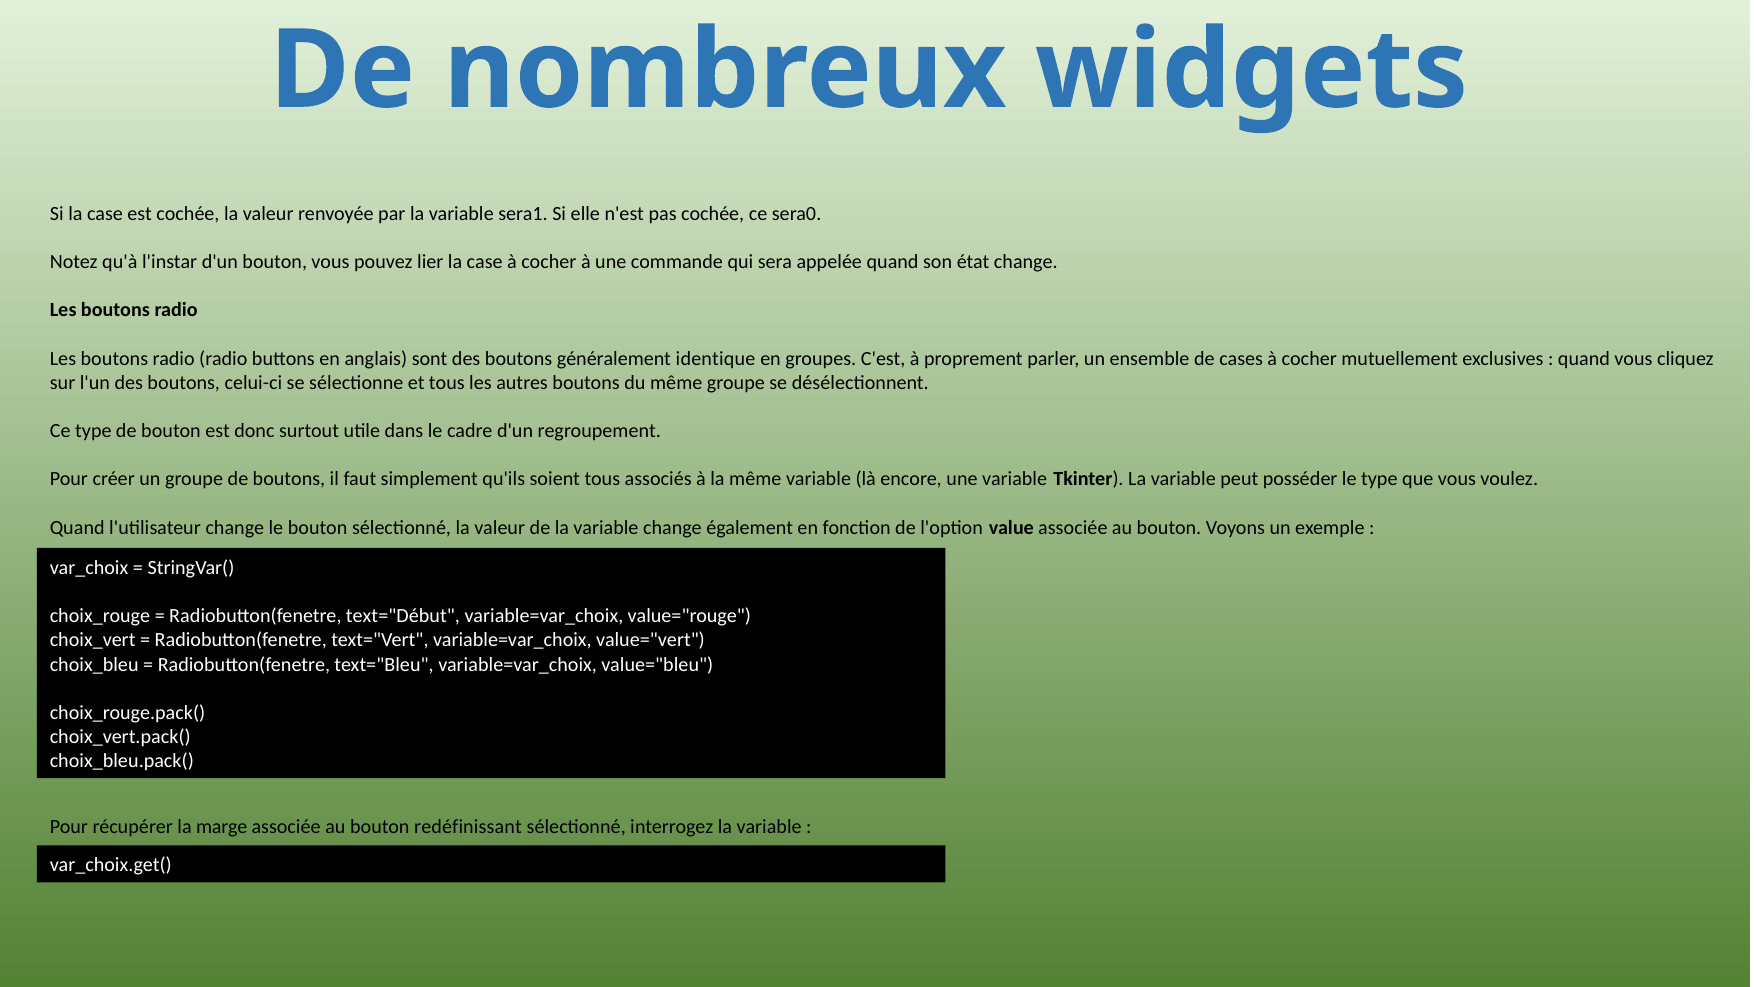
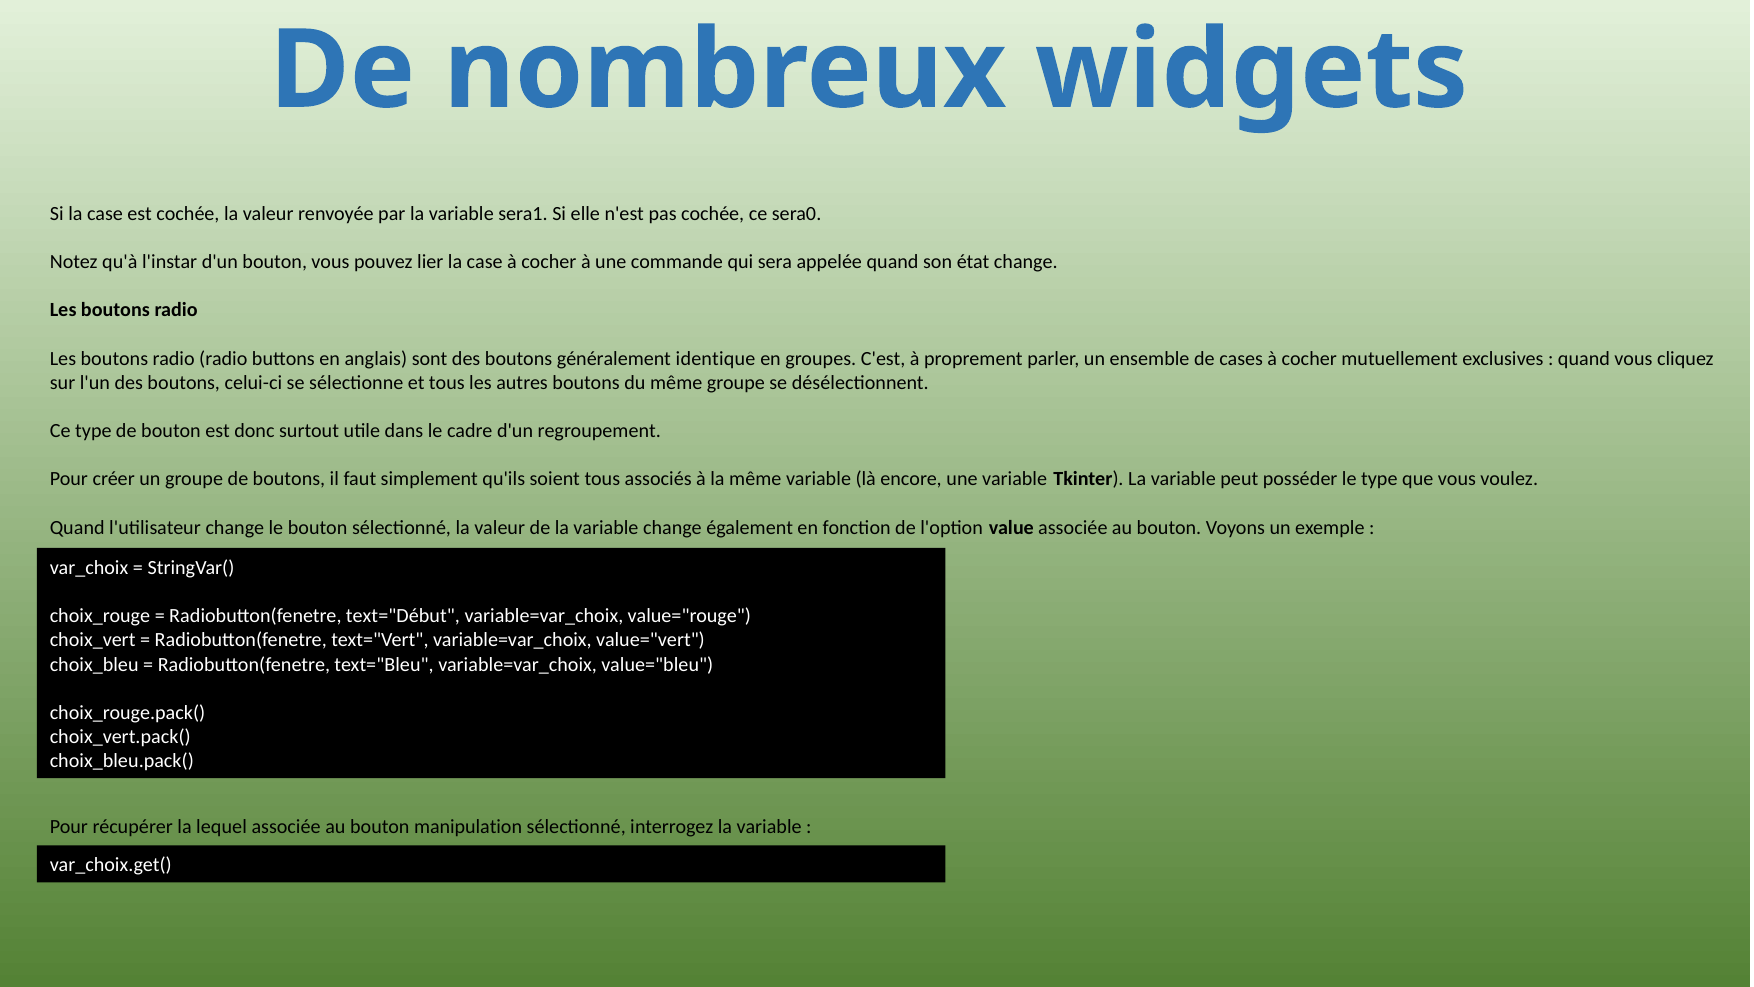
marge: marge -> lequel (222, 827)
redéfinissant: redéfinissant -> manipulation (468, 827)
